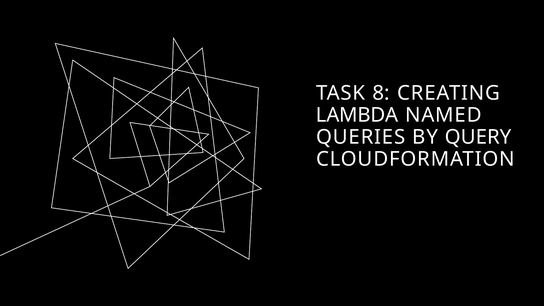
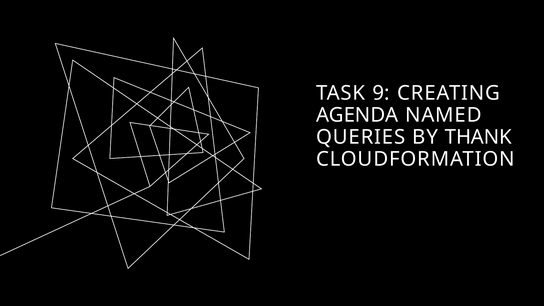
8: 8 -> 9 (381, 93)
LAMBDA: LAMBDA -> AGENDA (357, 115)
QUERY: QUERY -> THANK (478, 137)
